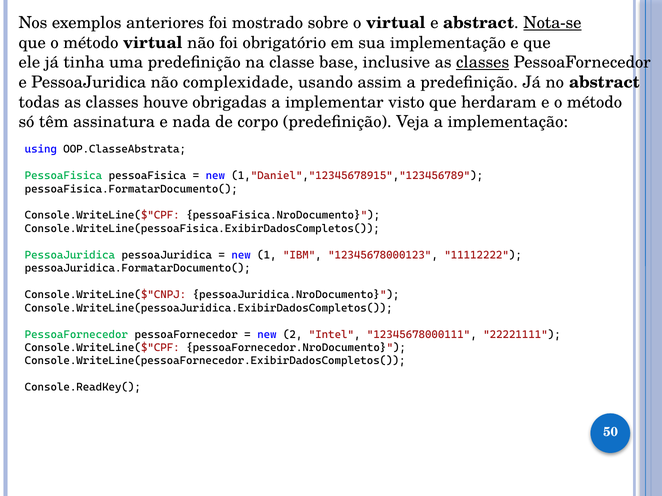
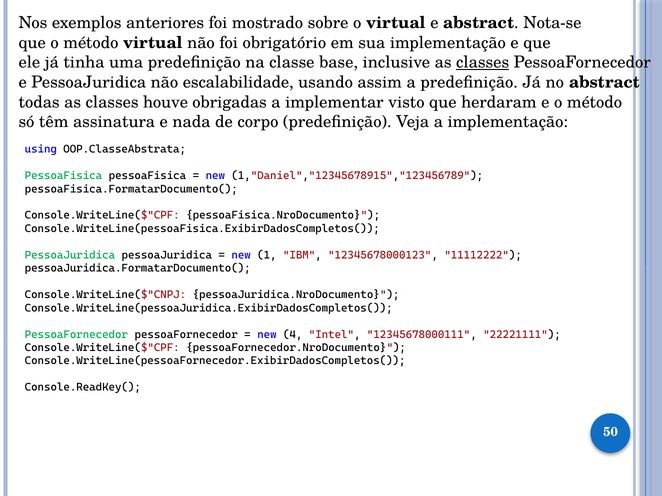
Nota-se underline: present -> none (552, 23)
complexidade: complexidade -> escalabilidade (238, 82)
2: 2 -> 4 (293, 335)
